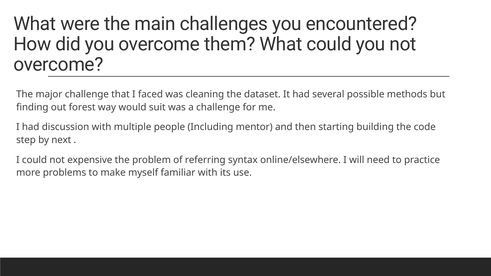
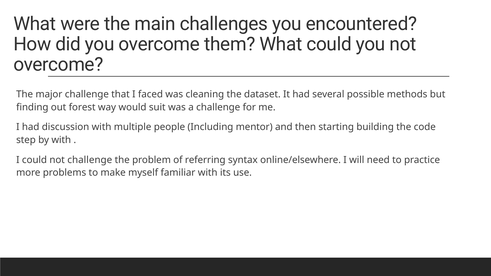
by next: next -> with (61, 140)
not expensive: expensive -> challenge (90, 160)
